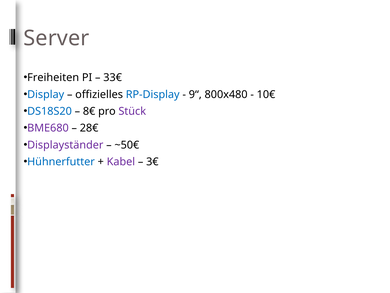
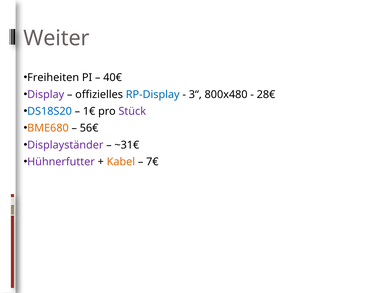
Server: Server -> Weiter (56, 38)
33€: 33€ -> 40€ (113, 77)
Display colour: blue -> purple (46, 94)
9“: 9“ -> 3“ (195, 94)
10€: 10€ -> 28€ (266, 94)
8€: 8€ -> 1€ (89, 111)
BME680 colour: purple -> orange (48, 128)
28€: 28€ -> 56€ (89, 128)
~50€: ~50€ -> ~31€ (127, 145)
Hühnerfutter colour: blue -> purple (61, 162)
Kabel colour: purple -> orange (121, 162)
3€: 3€ -> 7€ (152, 162)
